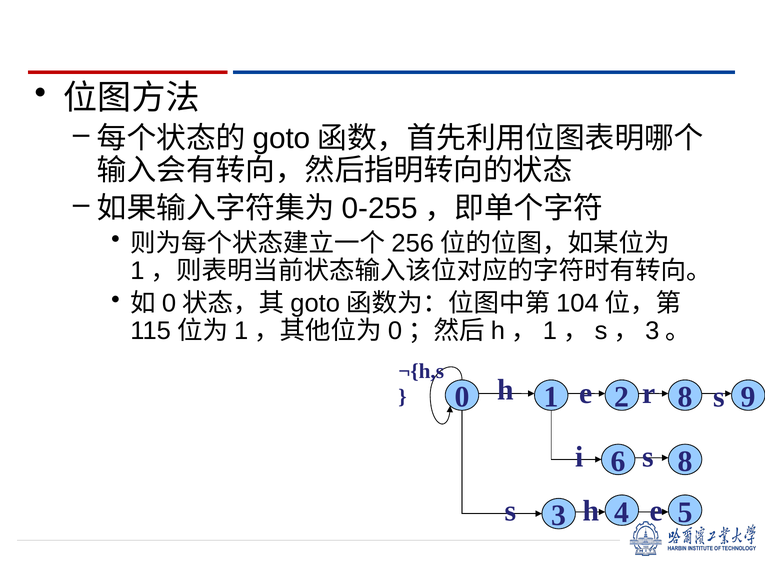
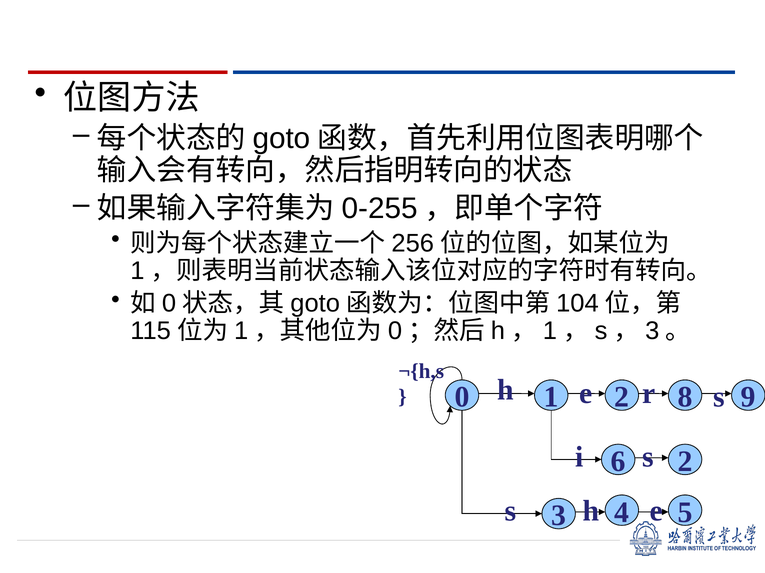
6 8: 8 -> 2 (685, 462)
